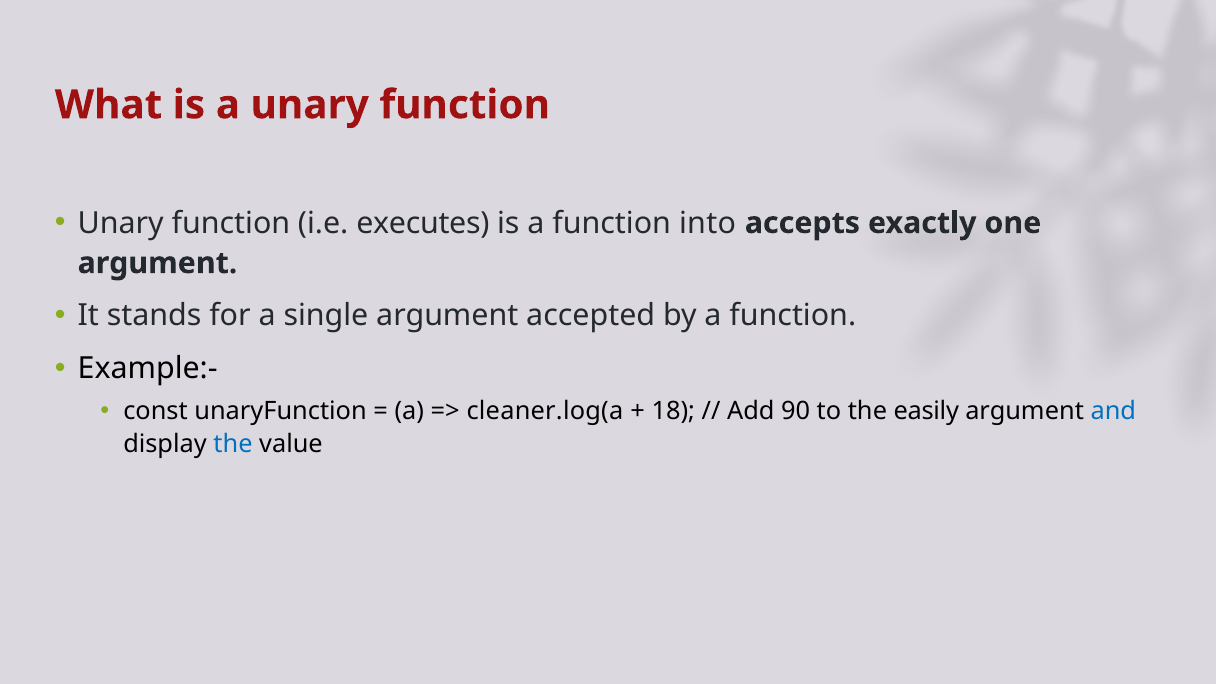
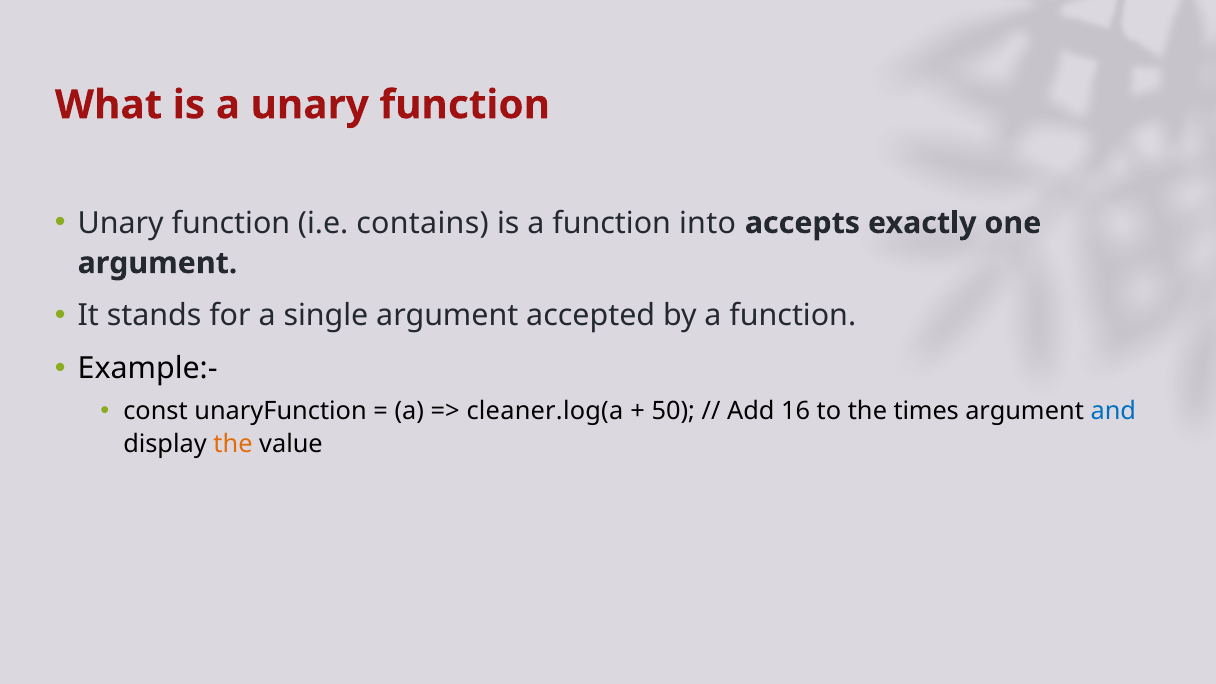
executes: executes -> contains (423, 223)
18: 18 -> 50 (673, 411)
90: 90 -> 16 (796, 411)
easily: easily -> times (926, 411)
the colour: blue -> orange (233, 445)
